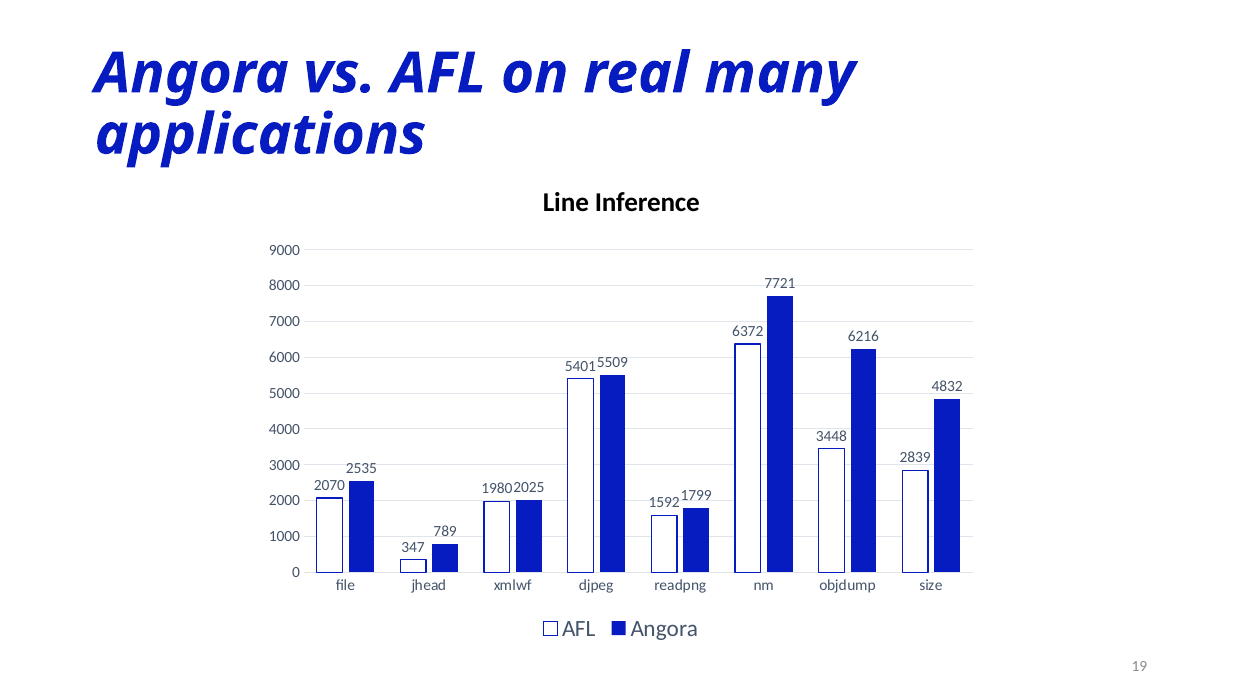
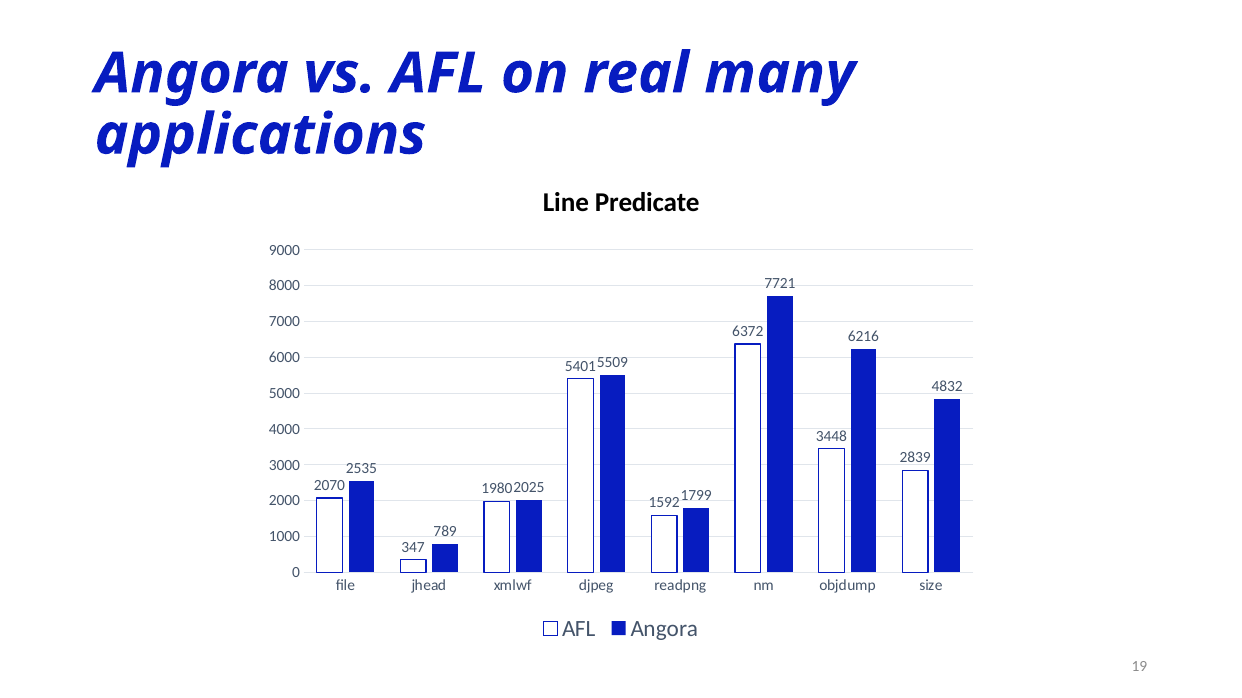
Inference: Inference -> Predicate (647, 203)
